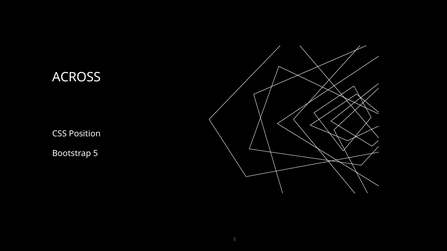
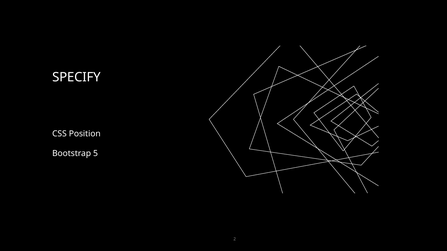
ACROSS: ACROSS -> SPECIFY (76, 77)
